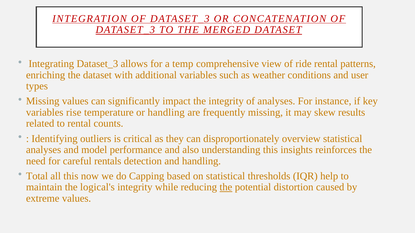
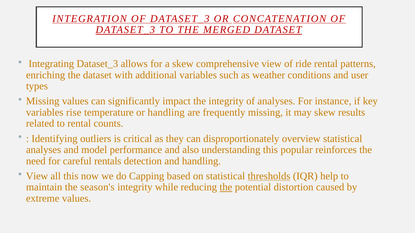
a temp: temp -> skew (183, 64)
insights: insights -> popular (297, 150)
Total: Total -> View (37, 176)
thresholds underline: none -> present (269, 176)
logical's: logical's -> season's (97, 188)
